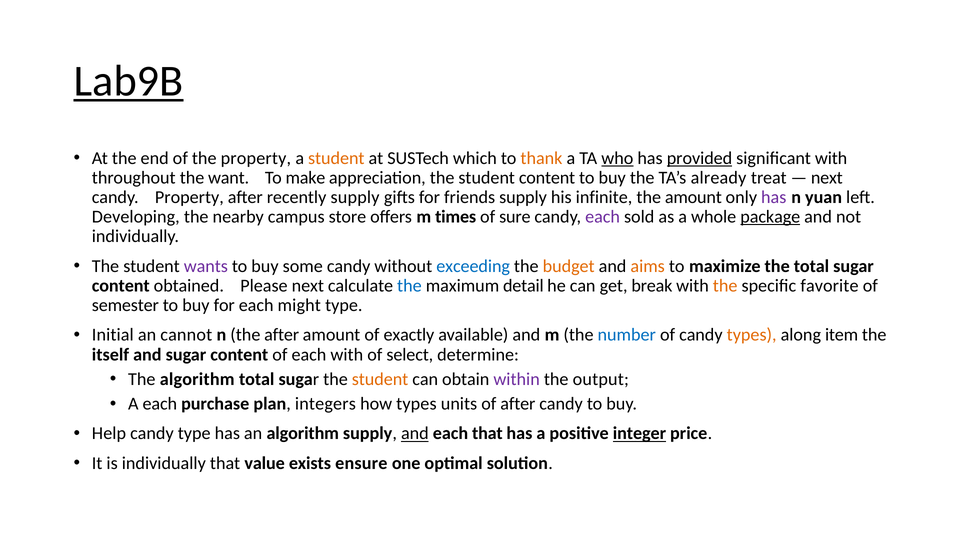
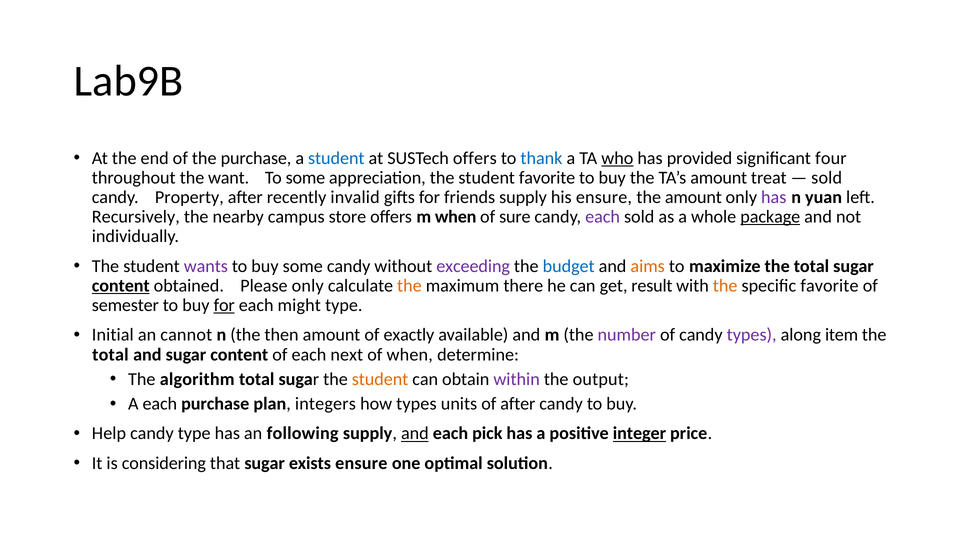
Lab9B underline: present -> none (129, 81)
the property: property -> purchase (256, 158)
student colour: orange -> blue (336, 158)
SUSTech which: which -> offers (475, 158)
thank colour: orange -> blue (541, 158)
provided underline: present -> none (699, 158)
significant with: with -> four (831, 158)
To make: make -> some (305, 178)
student content: content -> favorite (547, 178)
TA’s already: already -> amount (719, 178)
next: next -> sold (827, 178)
recently supply: supply -> invalid (355, 197)
his infinite: infinite -> ensure (604, 197)
Developing: Developing -> Recursively (136, 217)
m times: times -> when (456, 217)
exceeding colour: blue -> purple (473, 266)
budget colour: orange -> blue (569, 266)
content underline: none -> present (121, 286)
Please next: next -> only (308, 286)
the colour: blue -> orange (409, 286)
detail: detail -> there (523, 286)
break: break -> result (652, 286)
for underline: none -> present (224, 305)
the after: after -> then (282, 335)
number colour: blue -> purple (627, 335)
types colour: orange -> purple (752, 335)
itself: itself -> total (110, 355)
each with: with -> next (347, 355)
of select: select -> when (410, 355)
an algorithm: algorithm -> following (303, 433)
each that: that -> pick (487, 433)
is individually: individually -> considering (164, 463)
that value: value -> sugar (265, 463)
